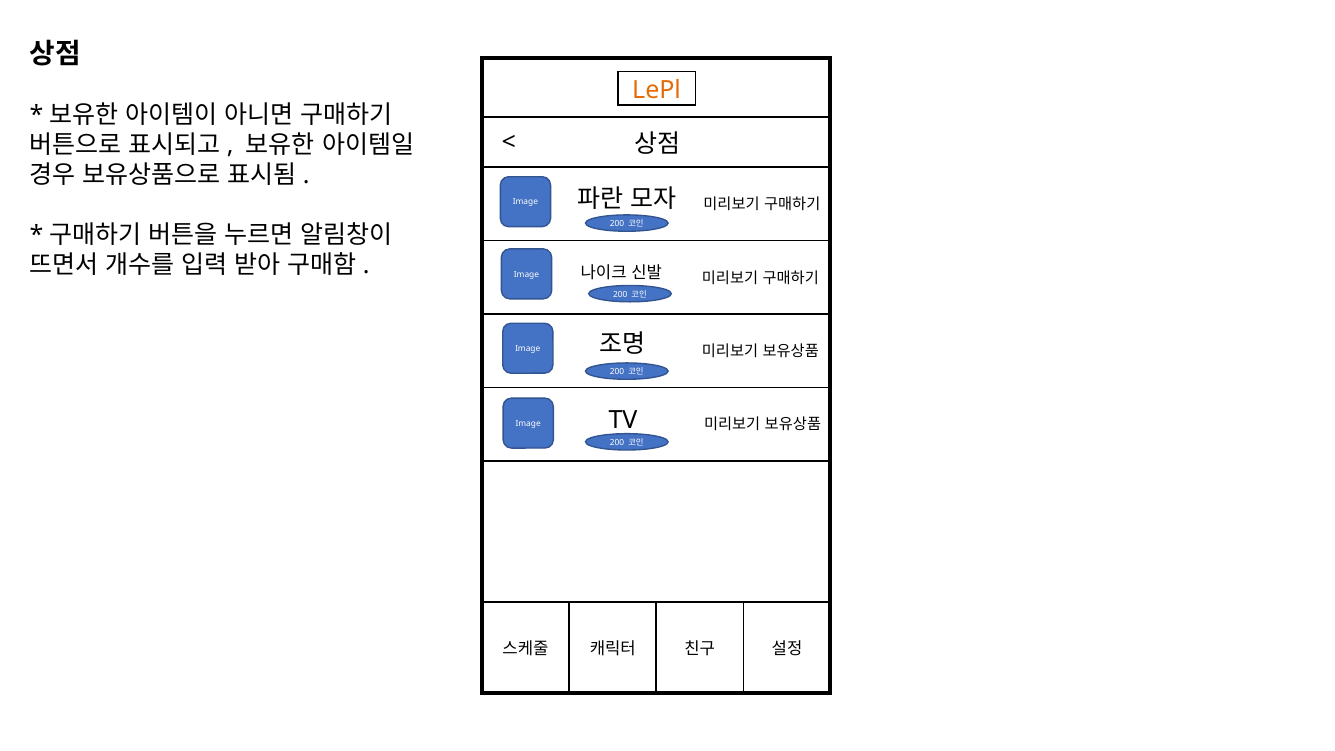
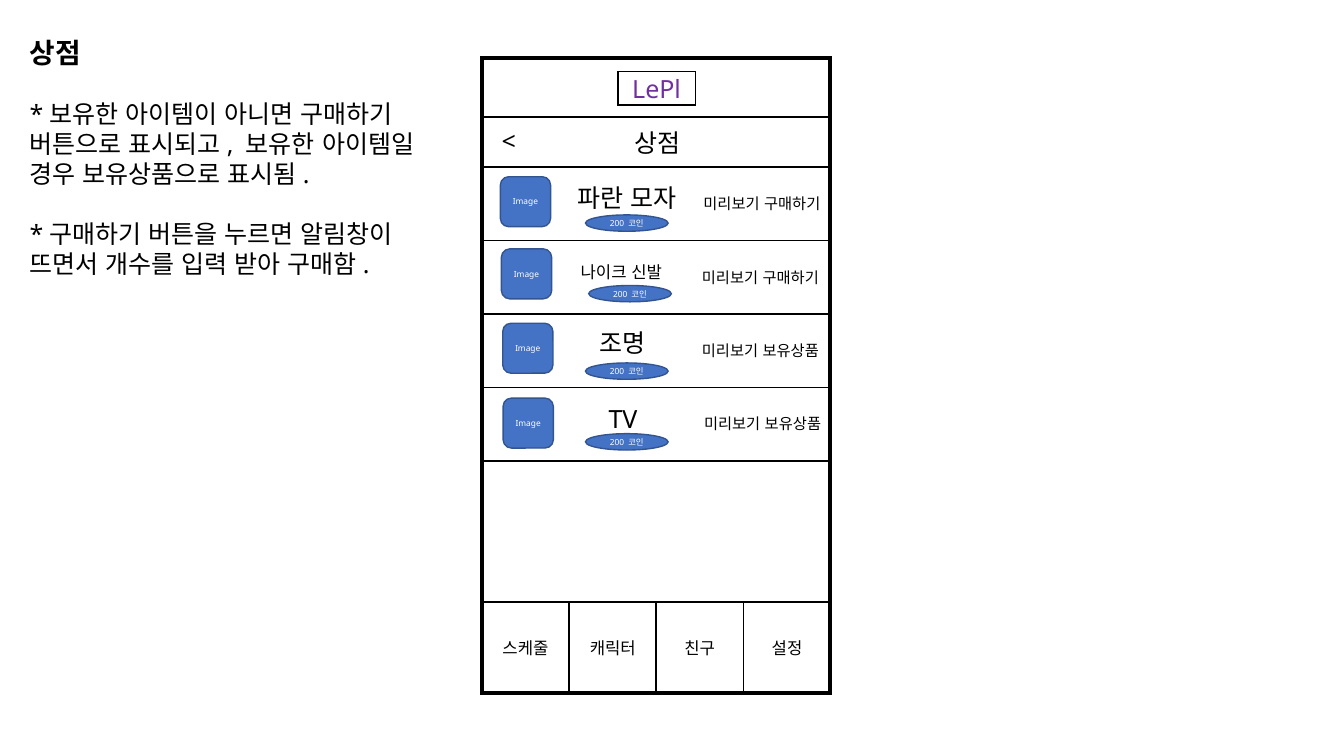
LePl colour: orange -> purple (657, 90)
